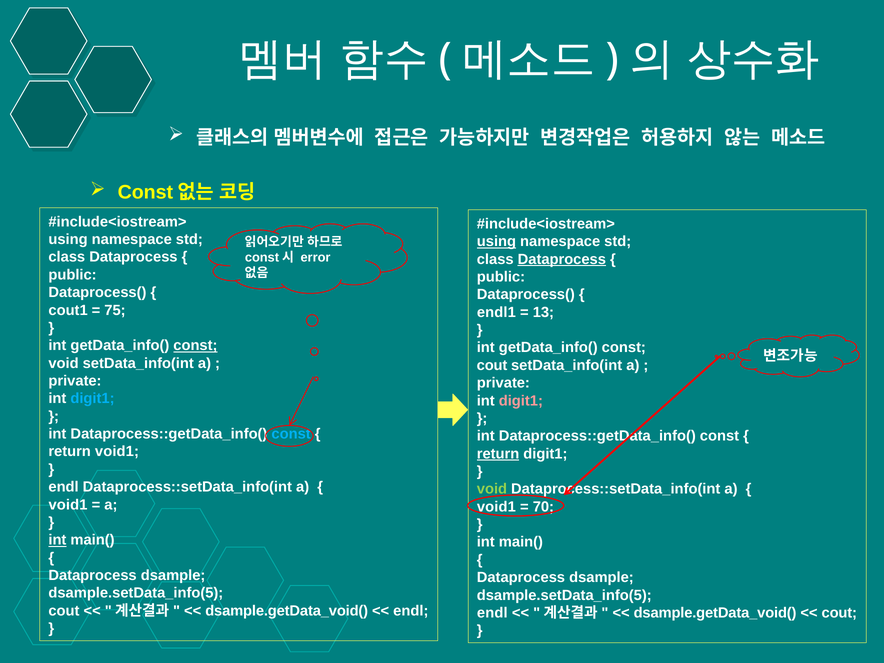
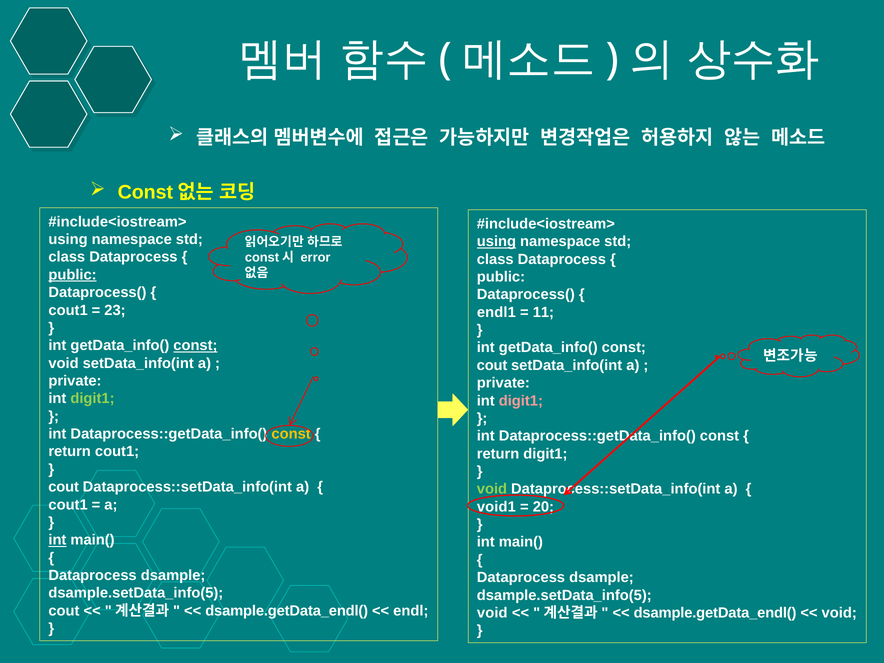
Dataprocess underline: present -> none (562, 259)
public underline: none -> present (73, 275)
75: 75 -> 23 (115, 310)
13: 13 -> 11 (543, 312)
digit1 colour: light blue -> light green (92, 399)
const colour: light blue -> yellow (291, 434)
return void1: void1 -> cout1 (117, 452)
return underline: present -> none (498, 454)
endl: endl -> cout (64, 487)
void1: void1 -> cout1 (68, 505)
70: 70 -> 20 (543, 507)
dsample.getData_void(: dsample.getData_void( -> dsample.getData_endl( (287, 611)
endl: endl -> void (492, 613)
dsample.getData_void(: dsample.getData_void( -> dsample.getData_endl( (715, 613)
cout: cout -> void (839, 613)
